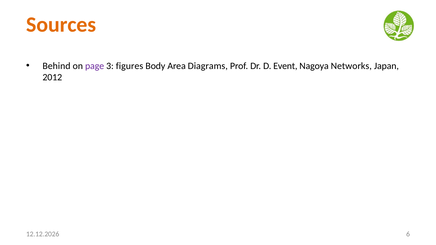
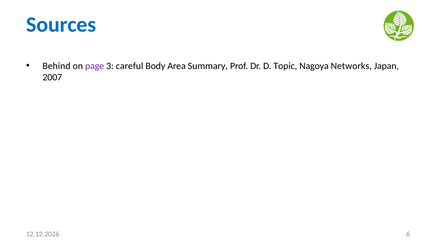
Sources colour: orange -> blue (61, 25)
figures: figures -> careful (130, 66)
Diagrams: Diagrams -> Summary (208, 66)
Event: Event -> Topic (285, 66)
2012: 2012 -> 2007 (52, 78)
